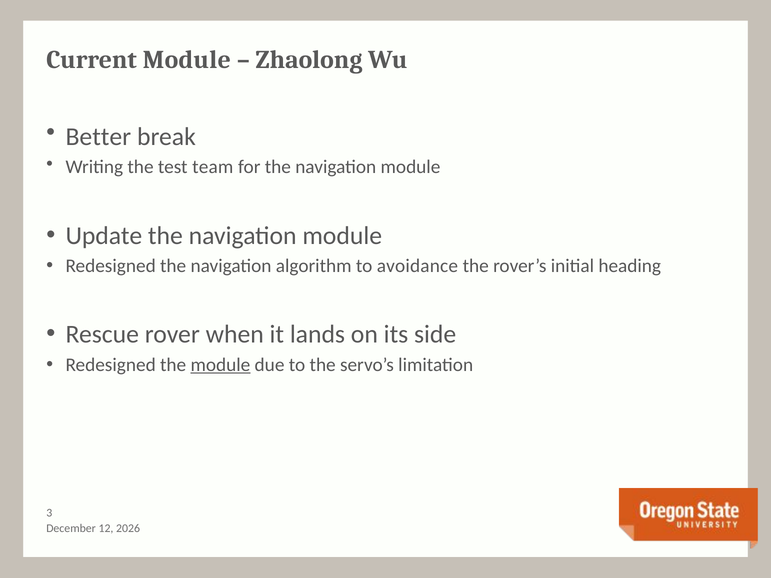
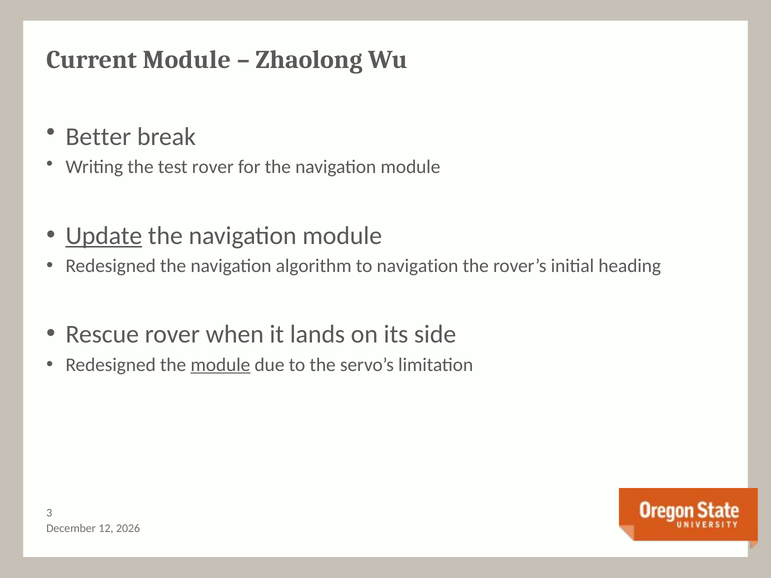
test team: team -> rover (213, 167)
Update underline: none -> present (104, 236)
to avoidance: avoidance -> navigation (417, 266)
